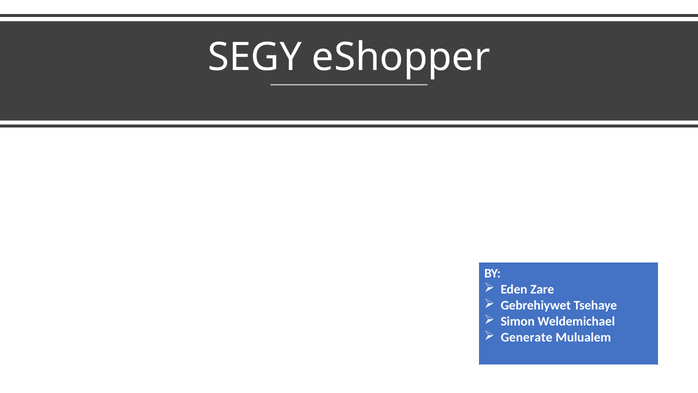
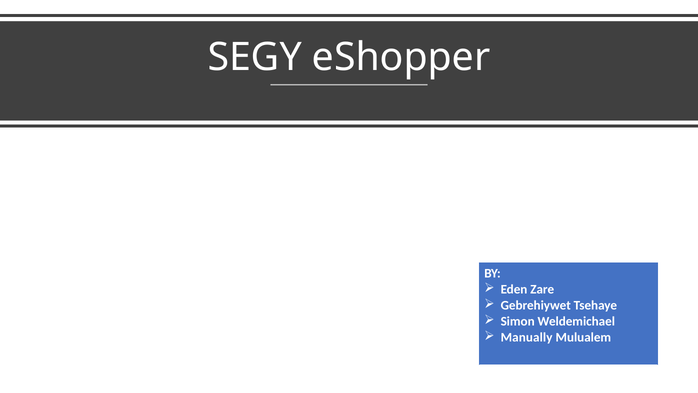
Generate: Generate -> Manually (527, 337)
